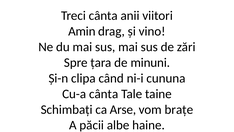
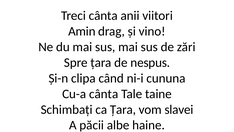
minuni: minuni -> nespus (150, 62)
ca Arse: Arse -> Țara (123, 109)
brațe: brațe -> slavei (179, 109)
